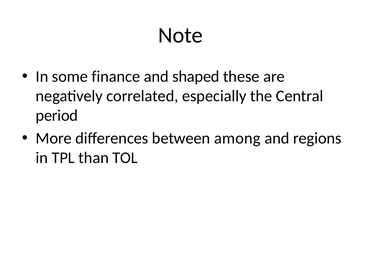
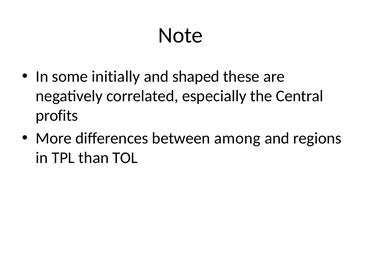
finance: finance -> initially (116, 77)
period: period -> profits (57, 116)
